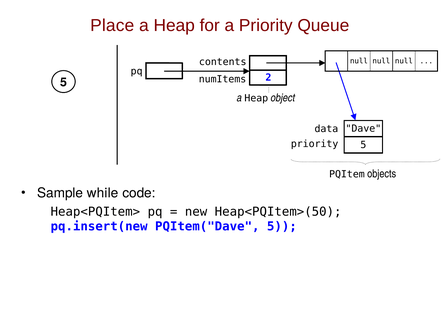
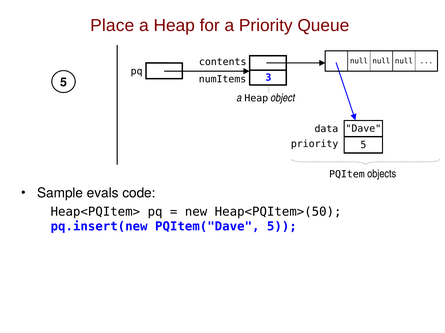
2: 2 -> 3 (268, 78)
while: while -> evals (103, 194)
